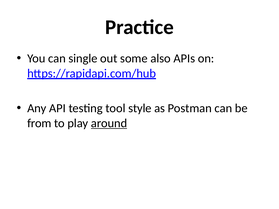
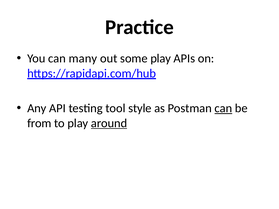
single: single -> many (83, 59)
some also: also -> play (161, 59)
can underline: none -> present (223, 108)
